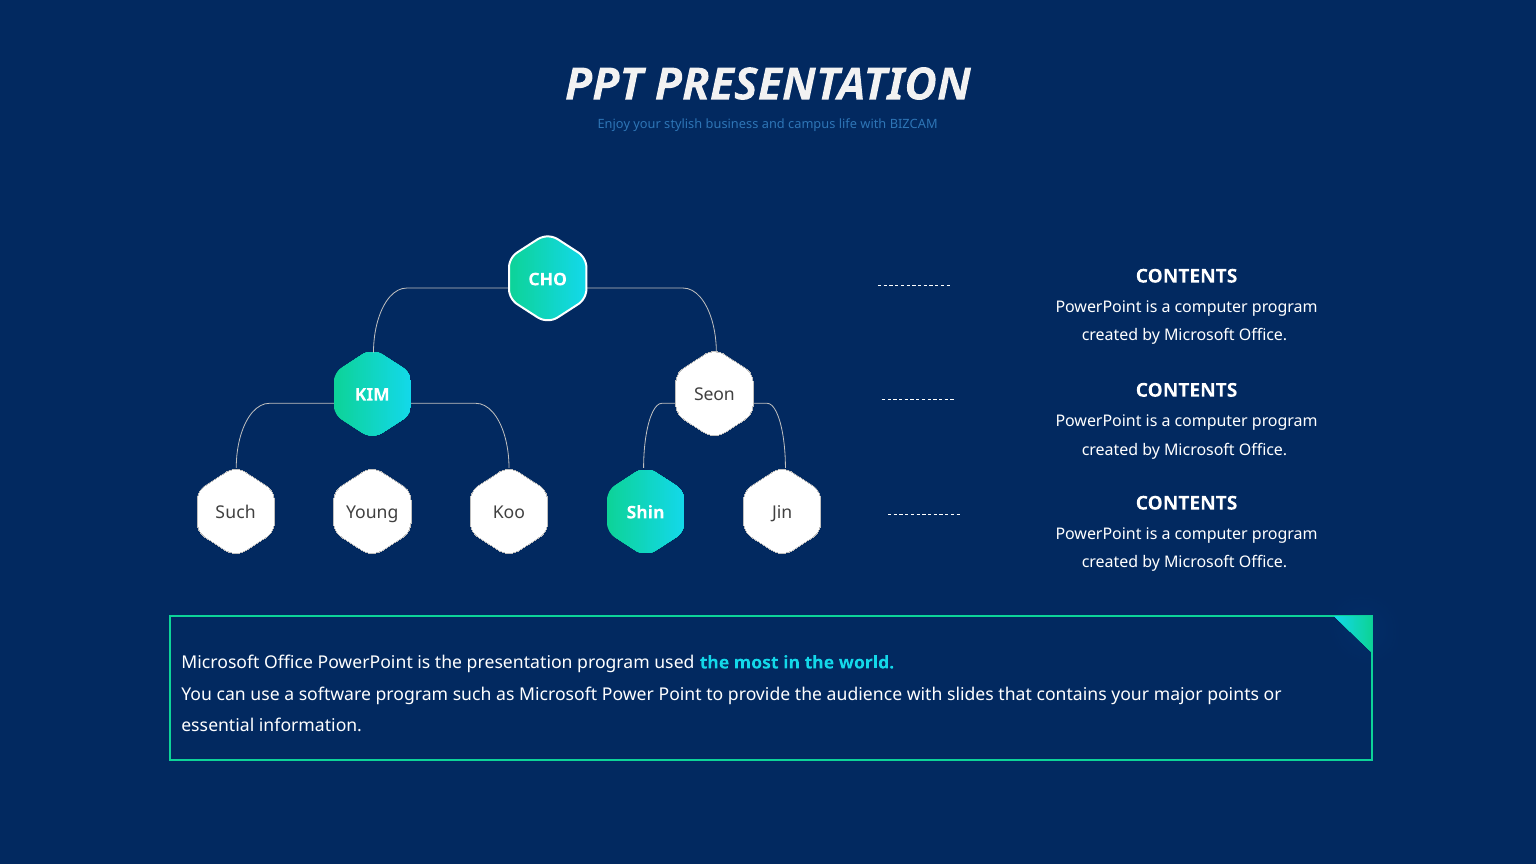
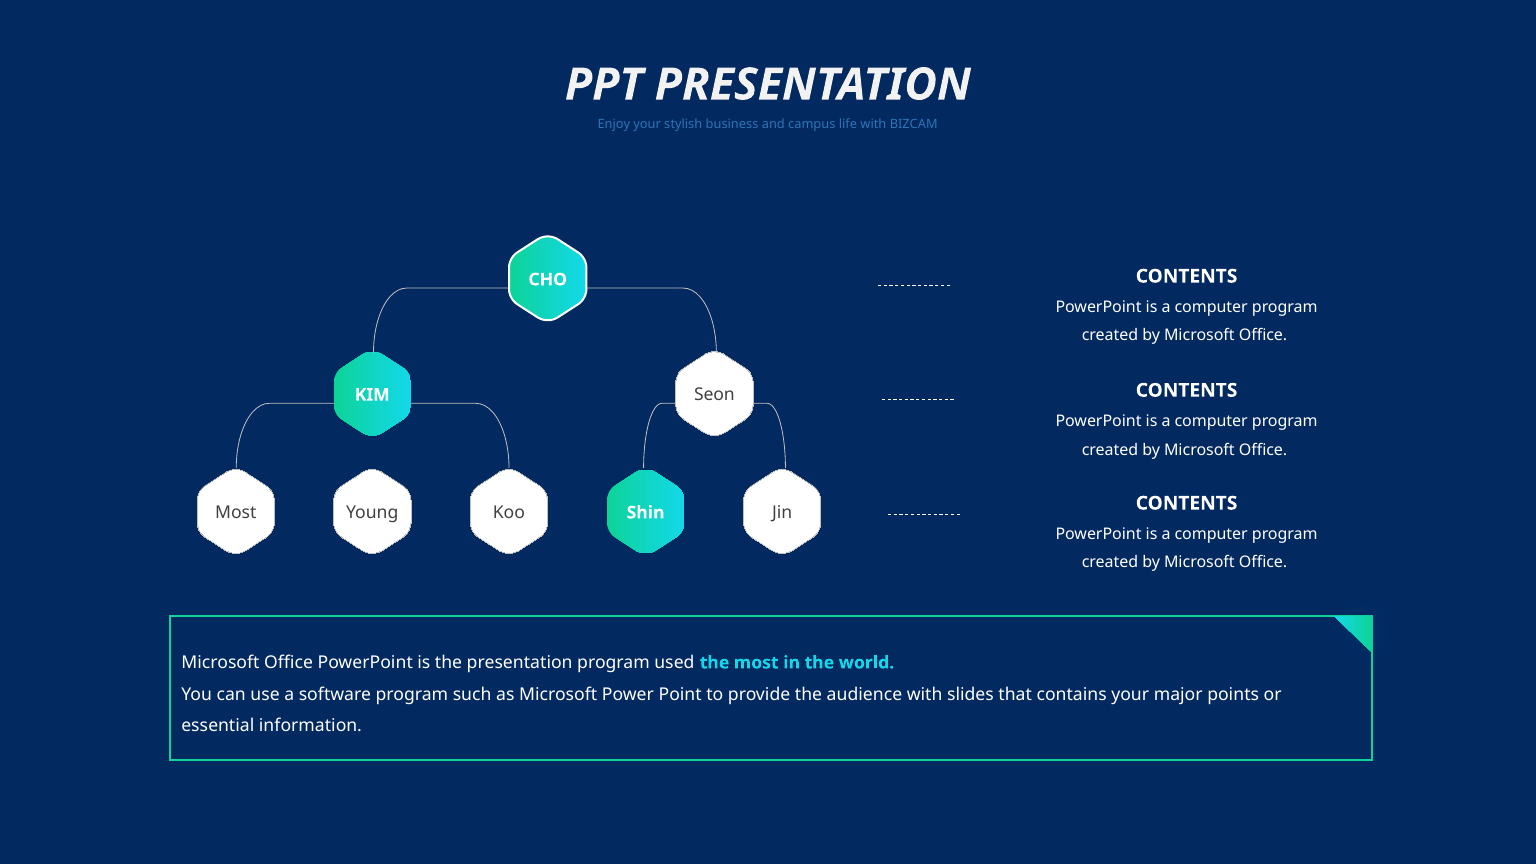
Such: Such -> Most (236, 513)
